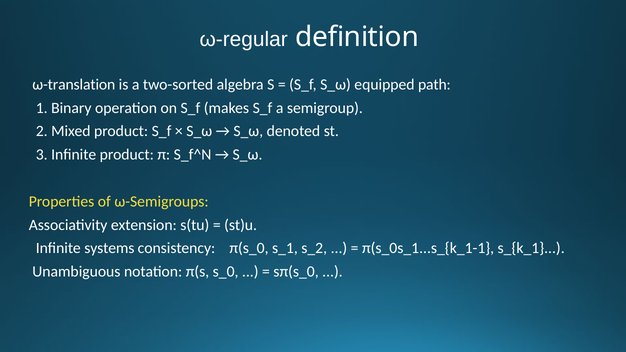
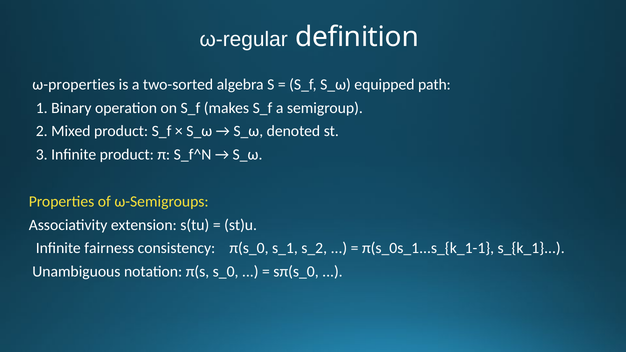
ω-translation: ω-translation -> ω-properties (74, 84)
systems: systems -> fairness (109, 248)
